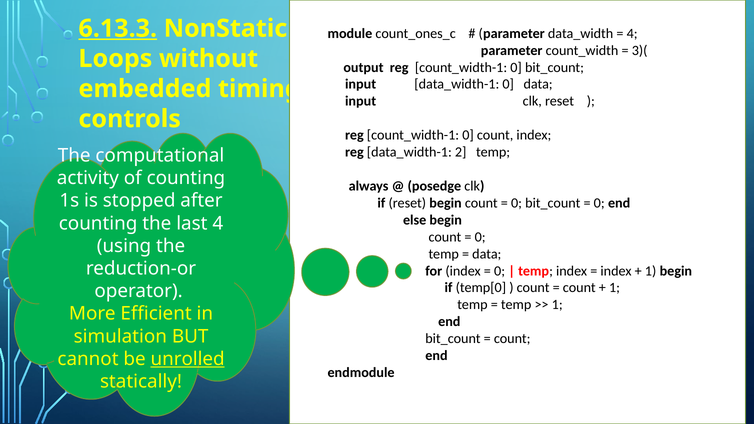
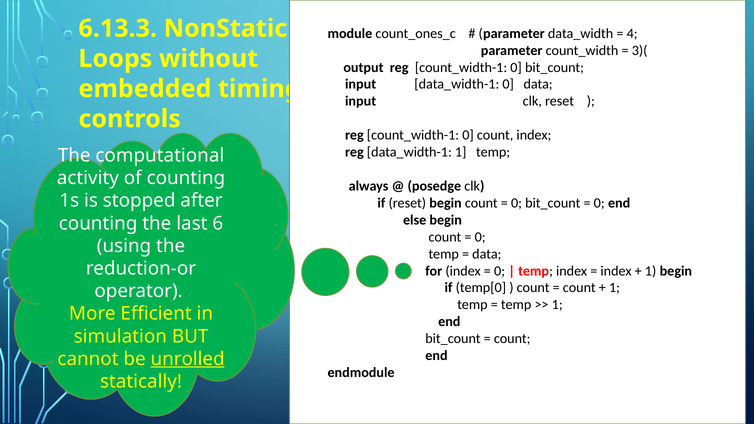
6.13.3 underline: present -> none (118, 28)
data_width-1 2: 2 -> 1 (461, 152)
last 4: 4 -> 6 (218, 223)
